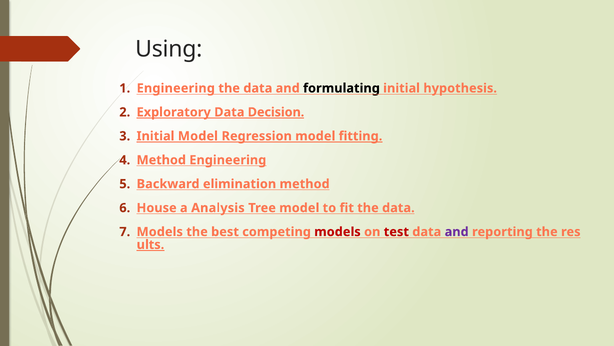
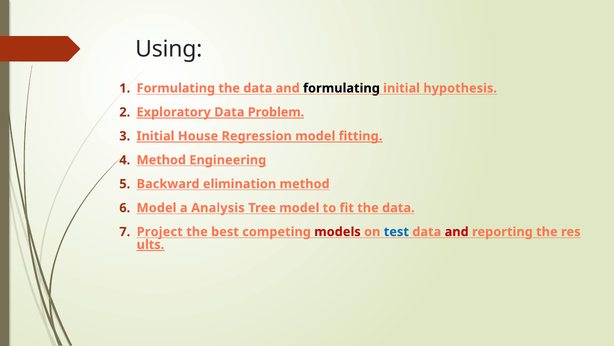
Engineering: Engineering -> Formulating (176, 88)
Decision: Decision -> Problem (276, 112)
Initial Model: Model -> House (198, 136)
House: House -> Model (157, 208)
Models: Models -> Project (160, 231)
test colour: red -> blue (396, 231)
and colour: purple -> red (457, 231)
